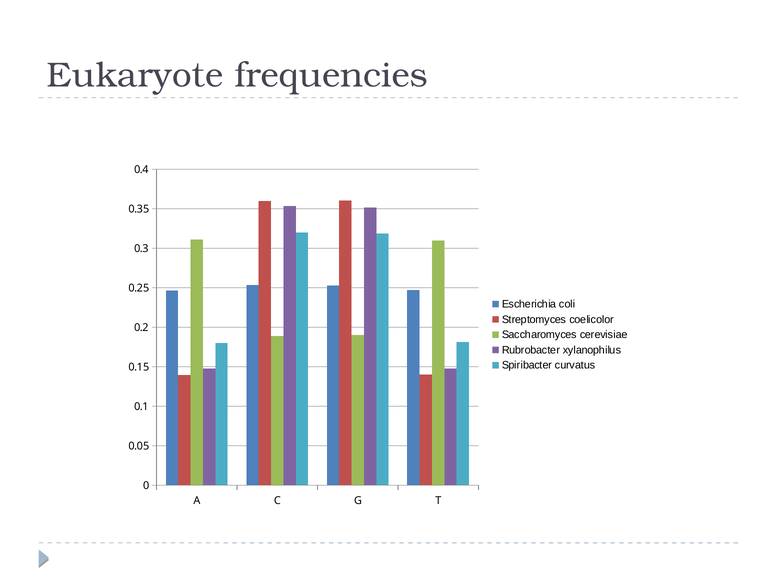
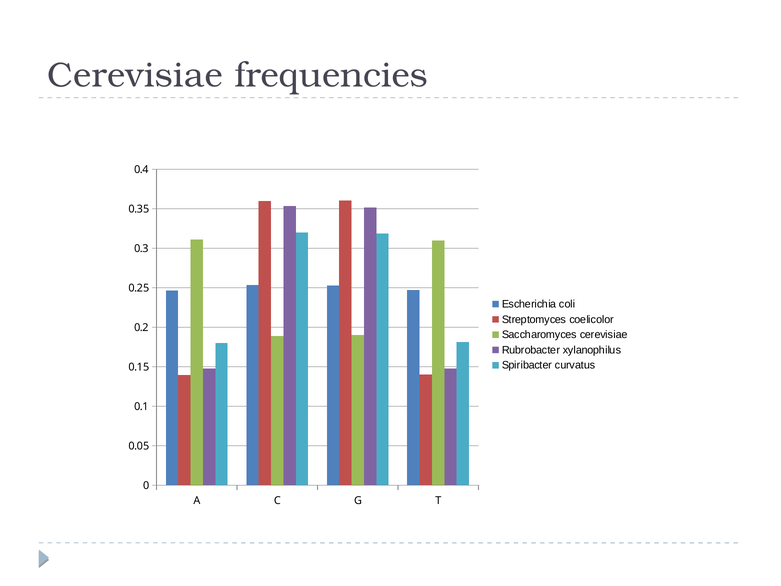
Eukaryote: Eukaryote -> Cerevisiae (135, 75)
